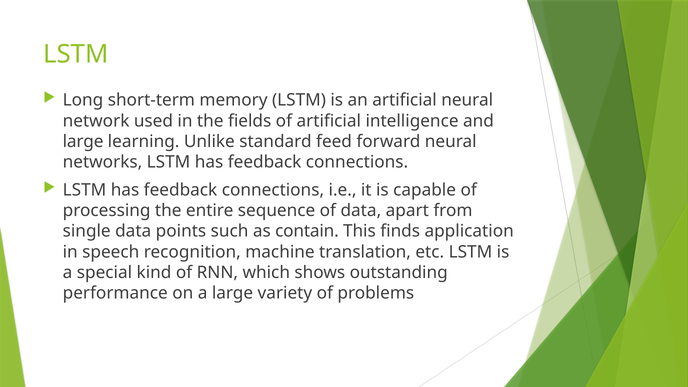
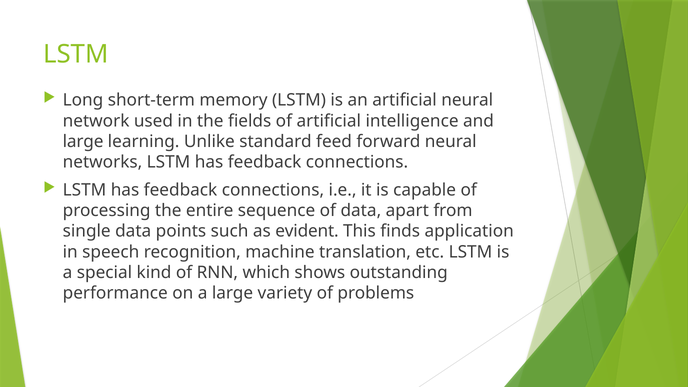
contain: contain -> evident (307, 231)
